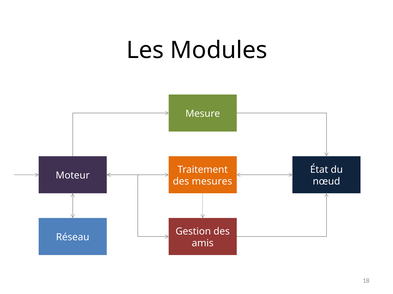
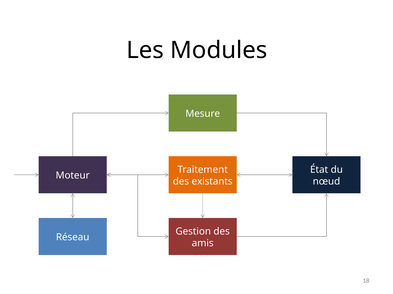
mesures: mesures -> existants (212, 182)
